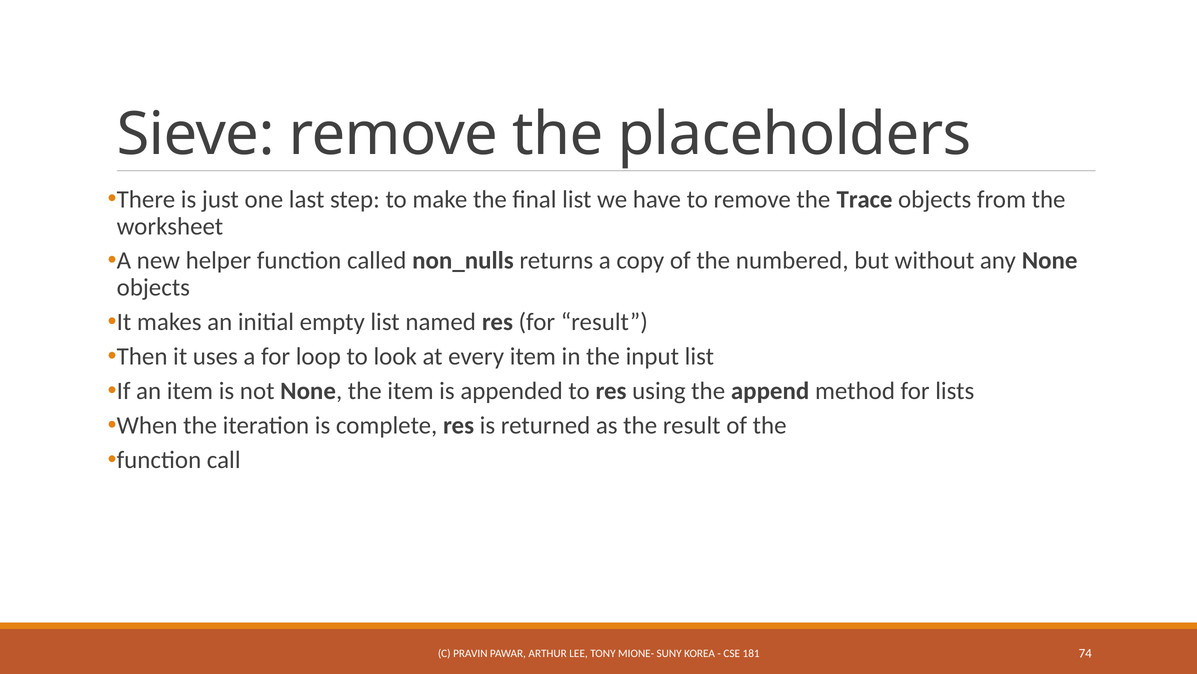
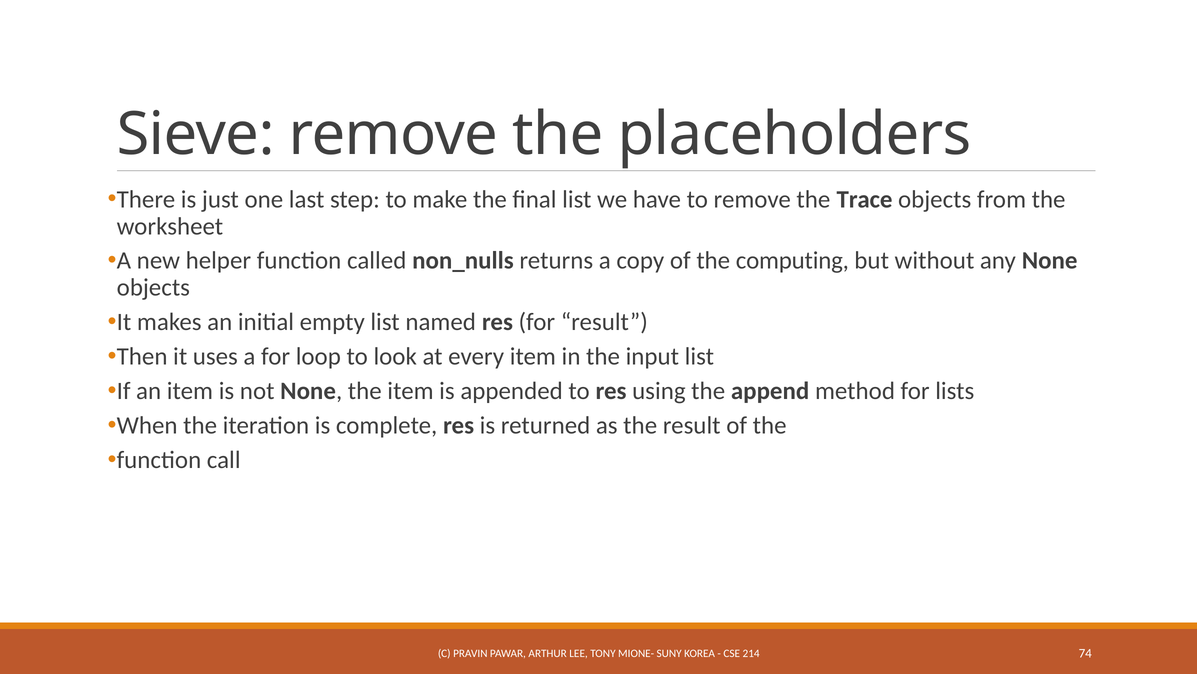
numbered: numbered -> computing (792, 260)
181: 181 -> 214 (751, 653)
